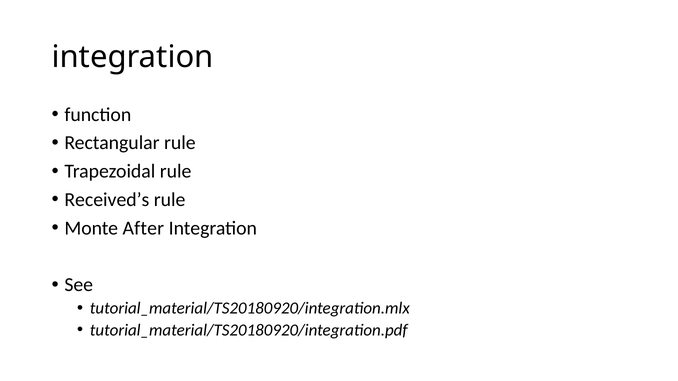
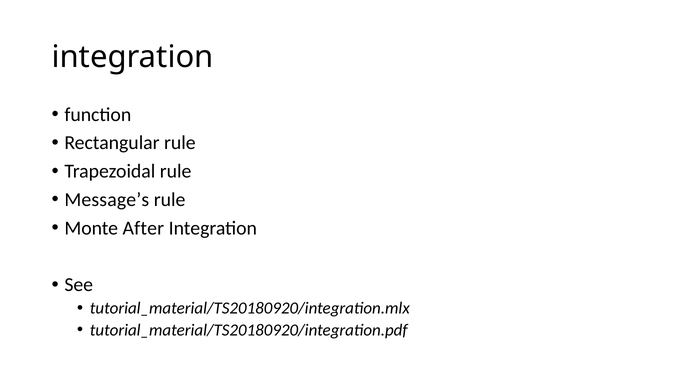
Received’s: Received’s -> Message’s (107, 200)
